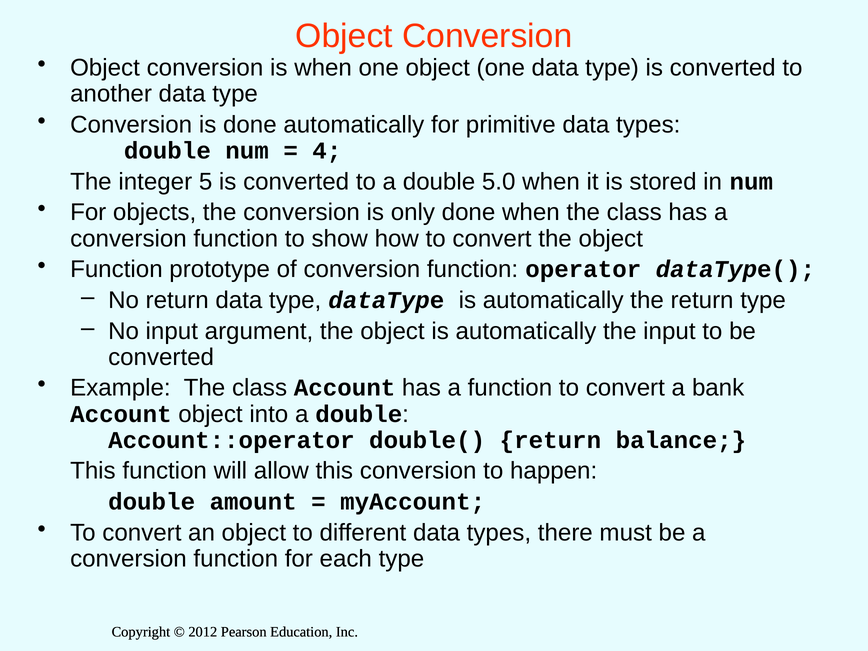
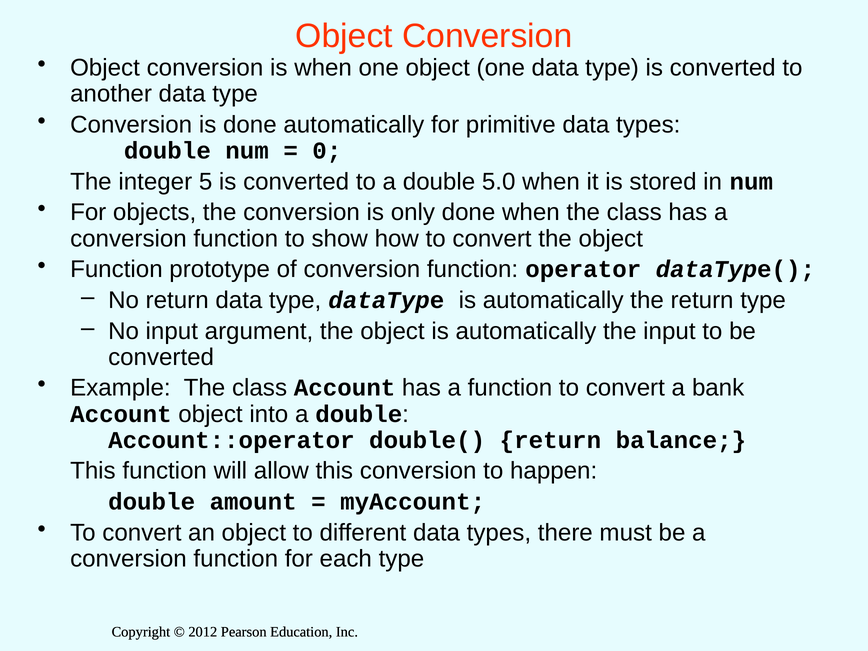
4: 4 -> 0 (327, 151)
